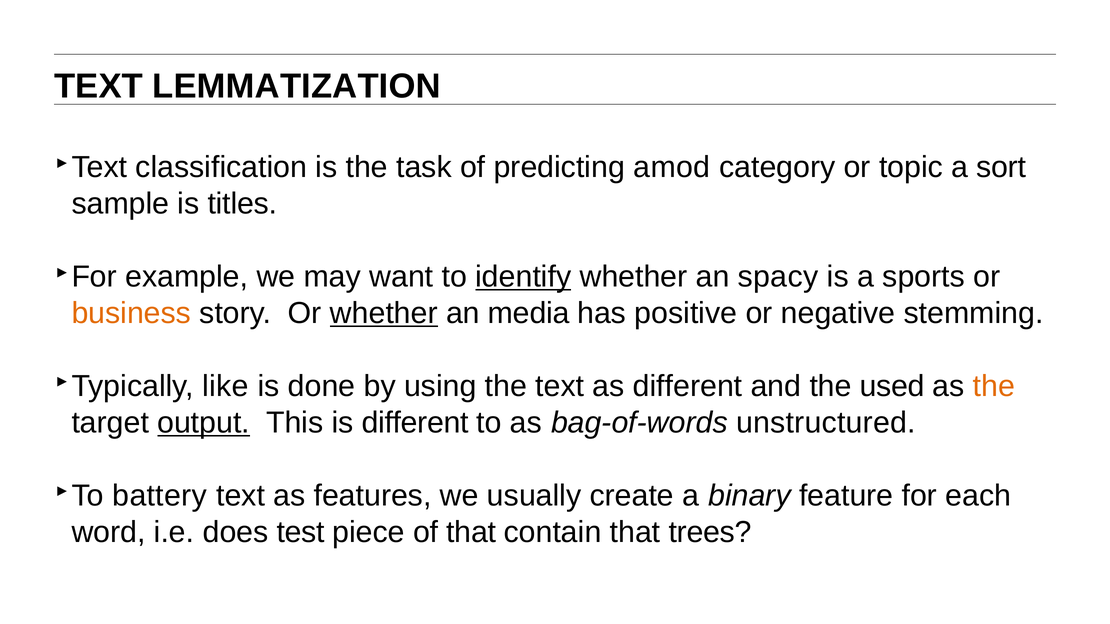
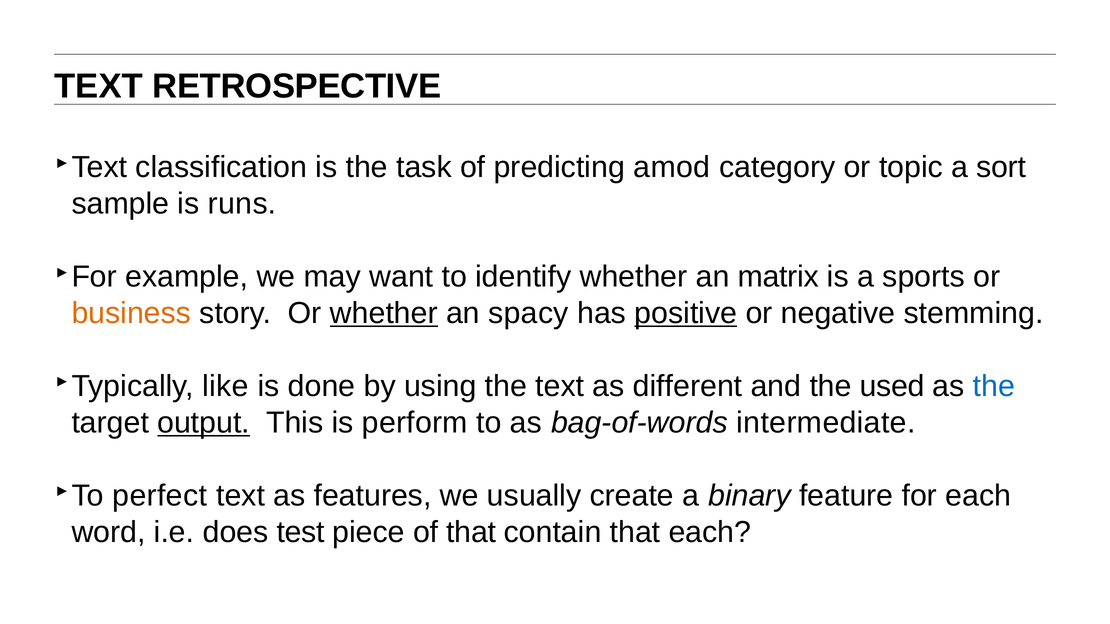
LEMMATIZATION: LEMMATIZATION -> RETROSPECTIVE (297, 86)
titles: titles -> runs (242, 204)
identify underline: present -> none (523, 276)
spacy: spacy -> matrix (778, 276)
media: media -> spacy (528, 313)
positive underline: none -> present (686, 313)
the colour: orange -> blue (994, 386)
is different: different -> perform (415, 422)
unstructured: unstructured -> intermediate (826, 422)
battery: battery -> perfect (160, 495)
that trees: trees -> each (710, 532)
